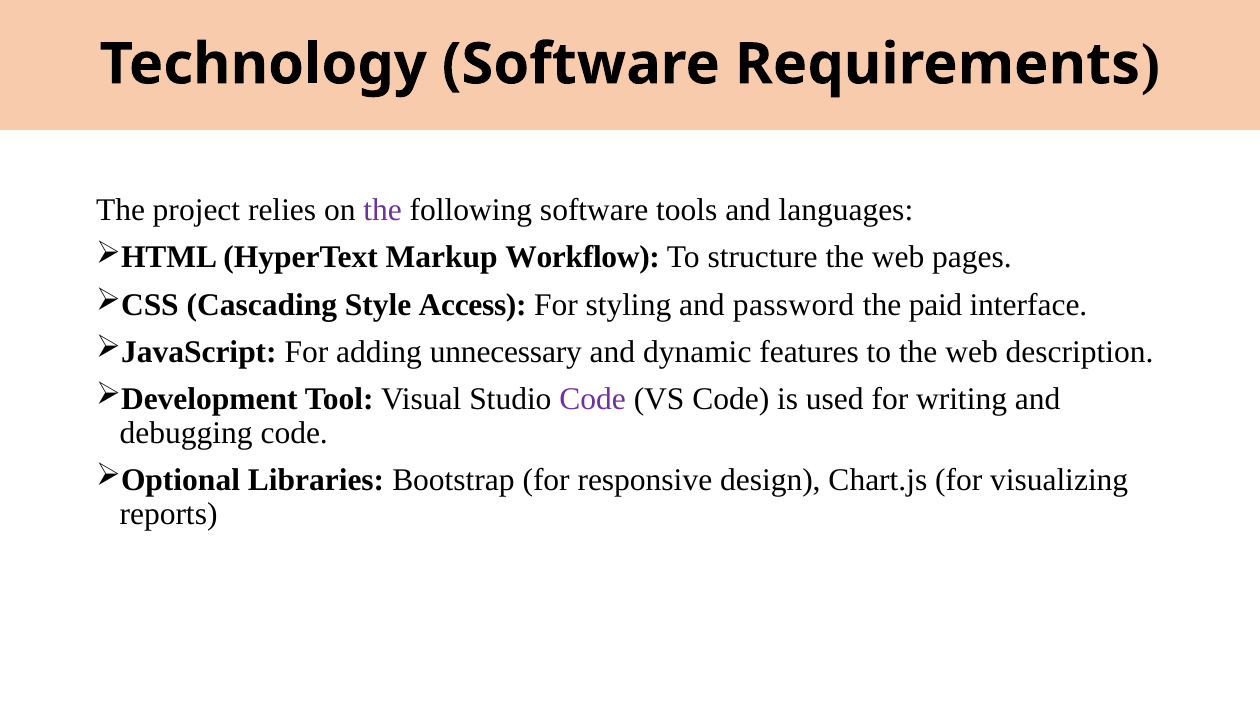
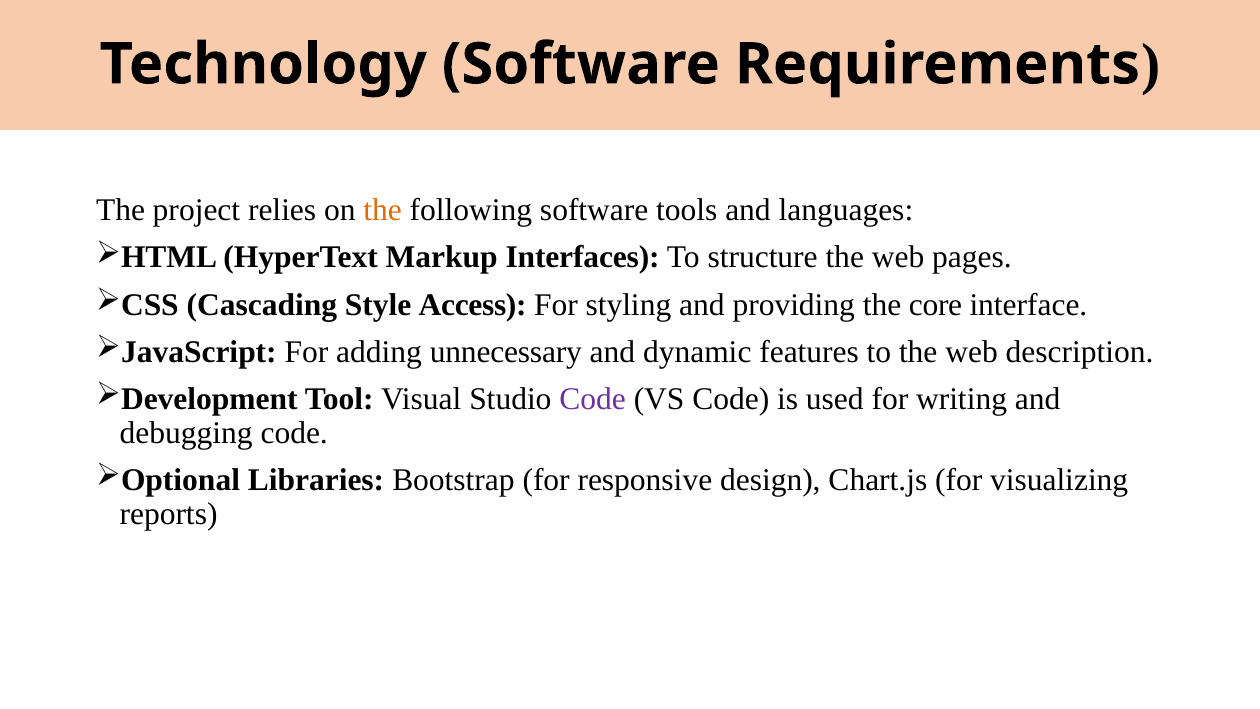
the colour: purple -> orange (383, 210)
Workflow: Workflow -> Interfaces (583, 257)
password: password -> providing (794, 304)
paid: paid -> core (936, 304)
